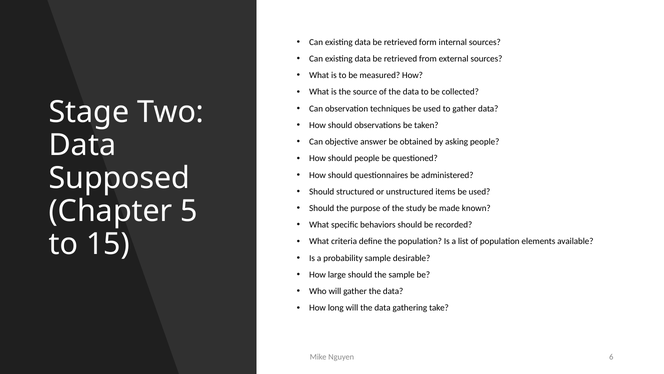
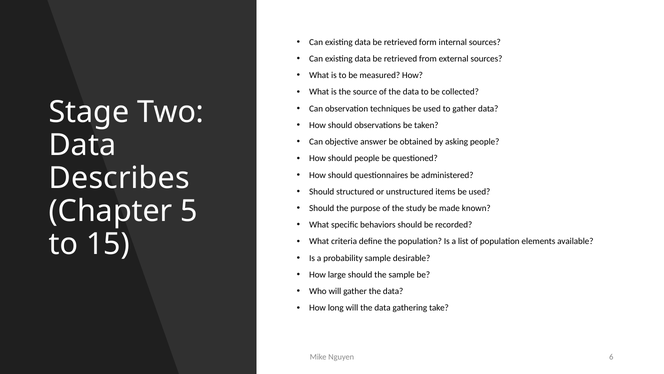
Supposed: Supposed -> Describes (119, 178)
